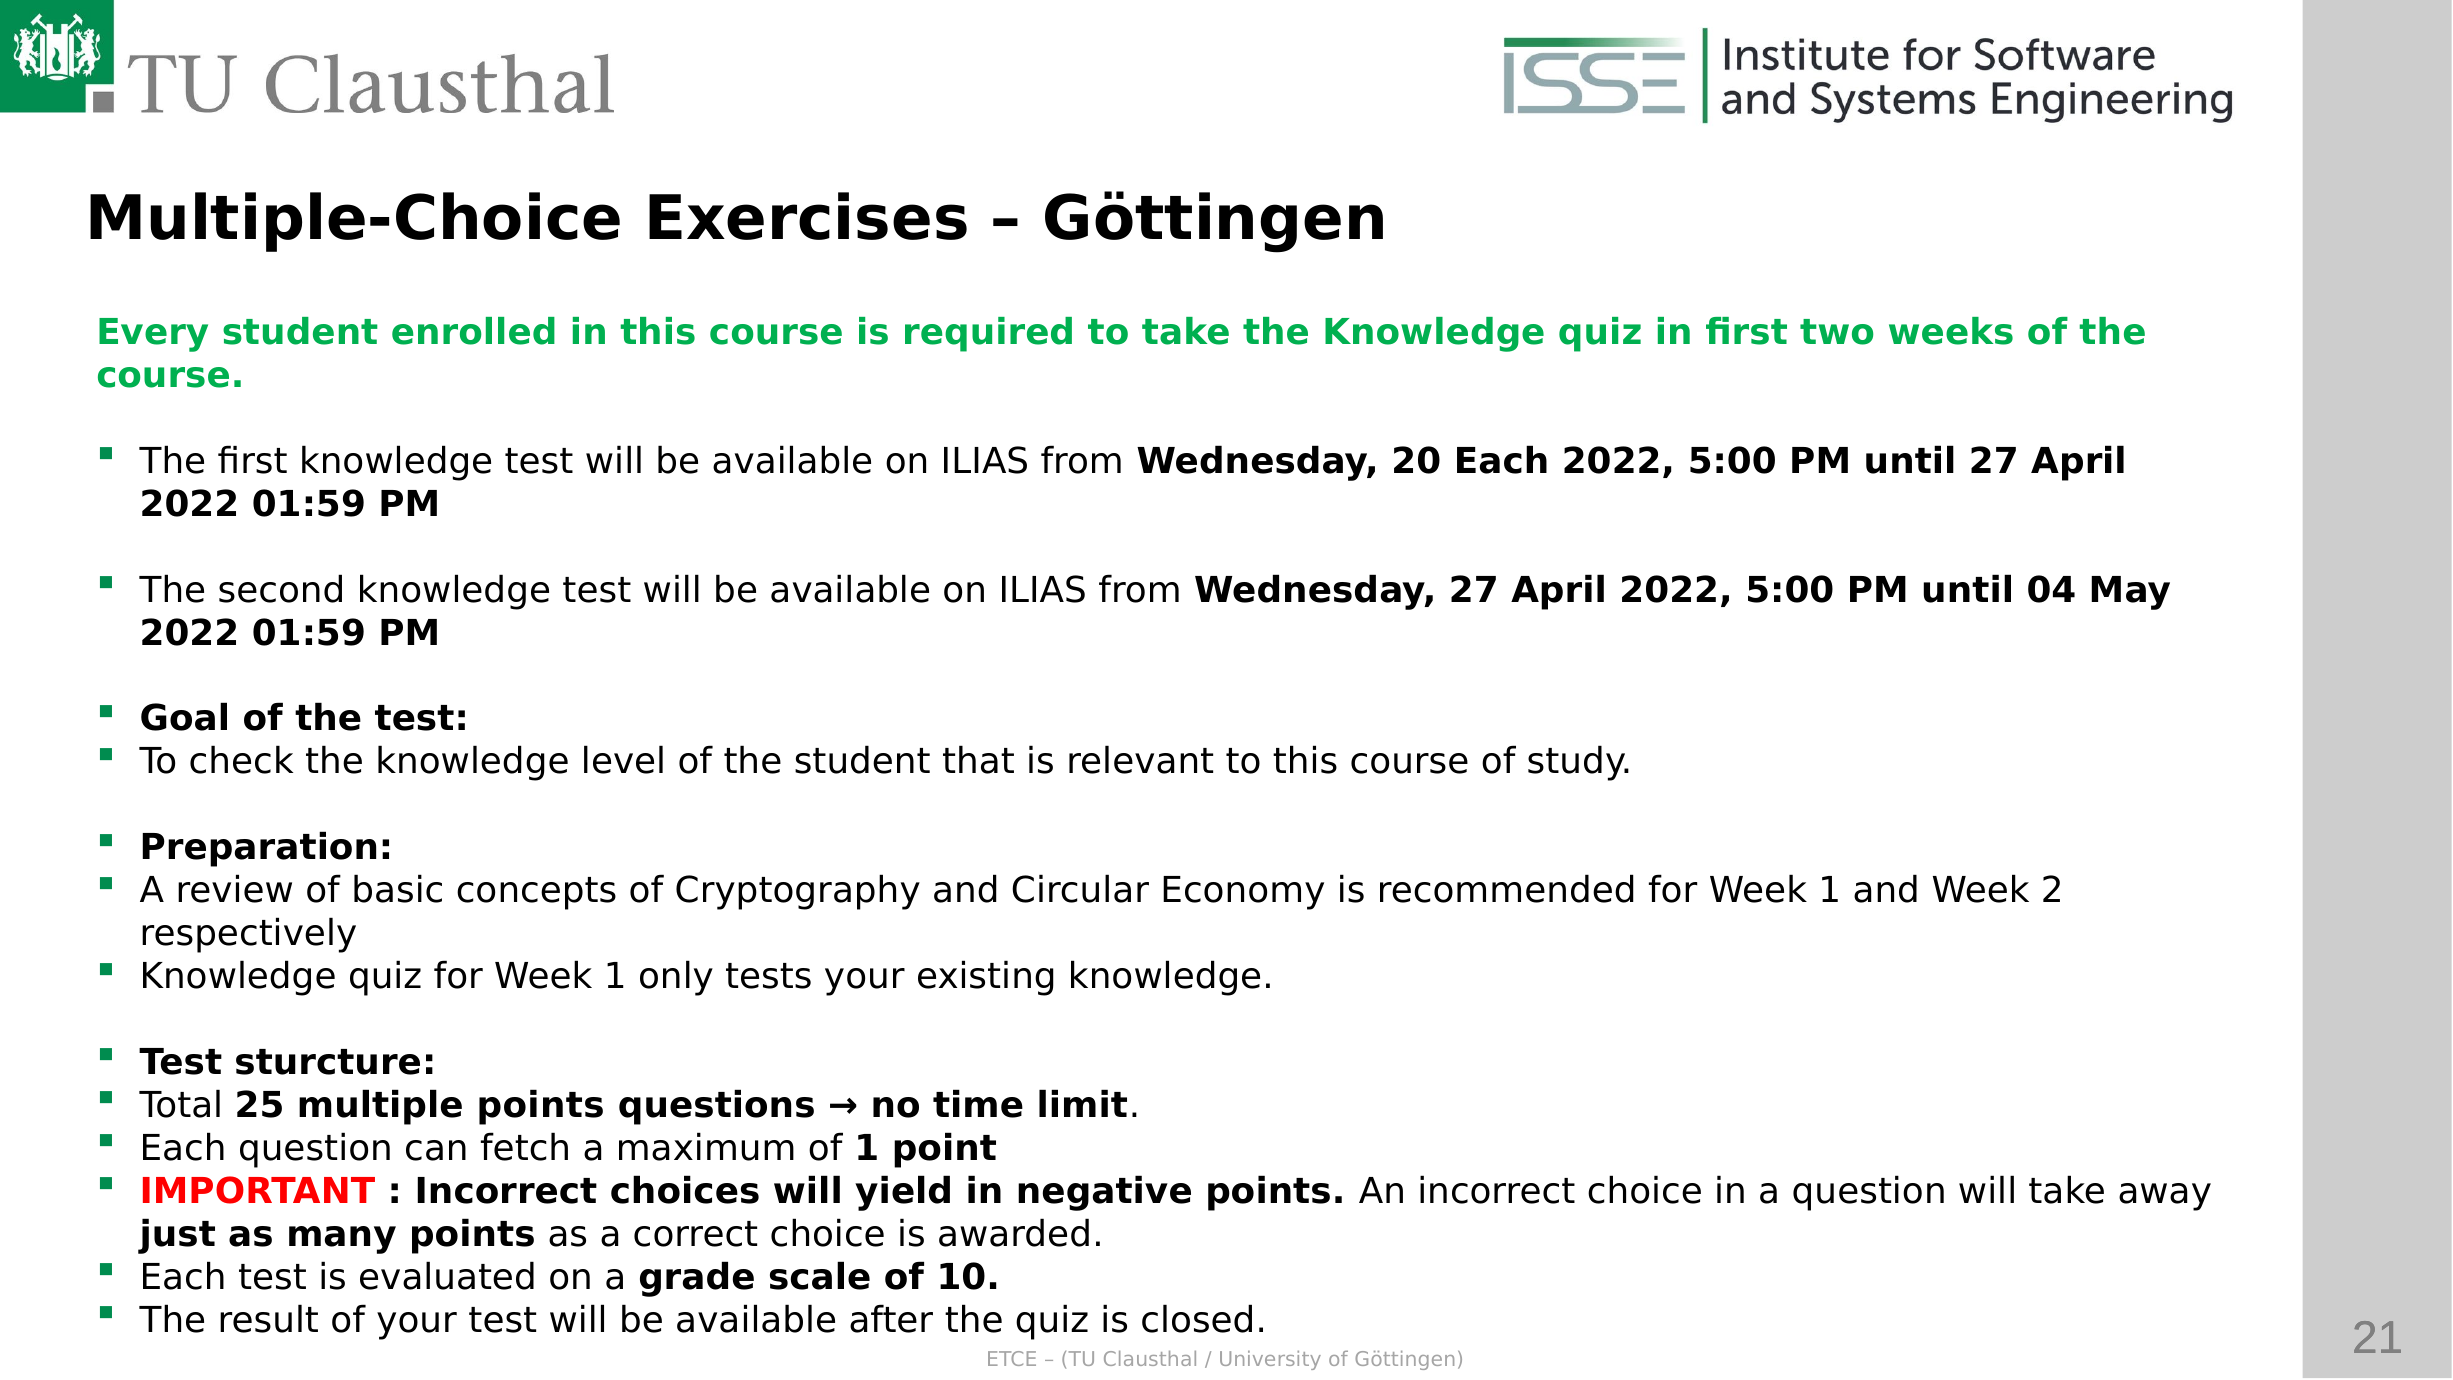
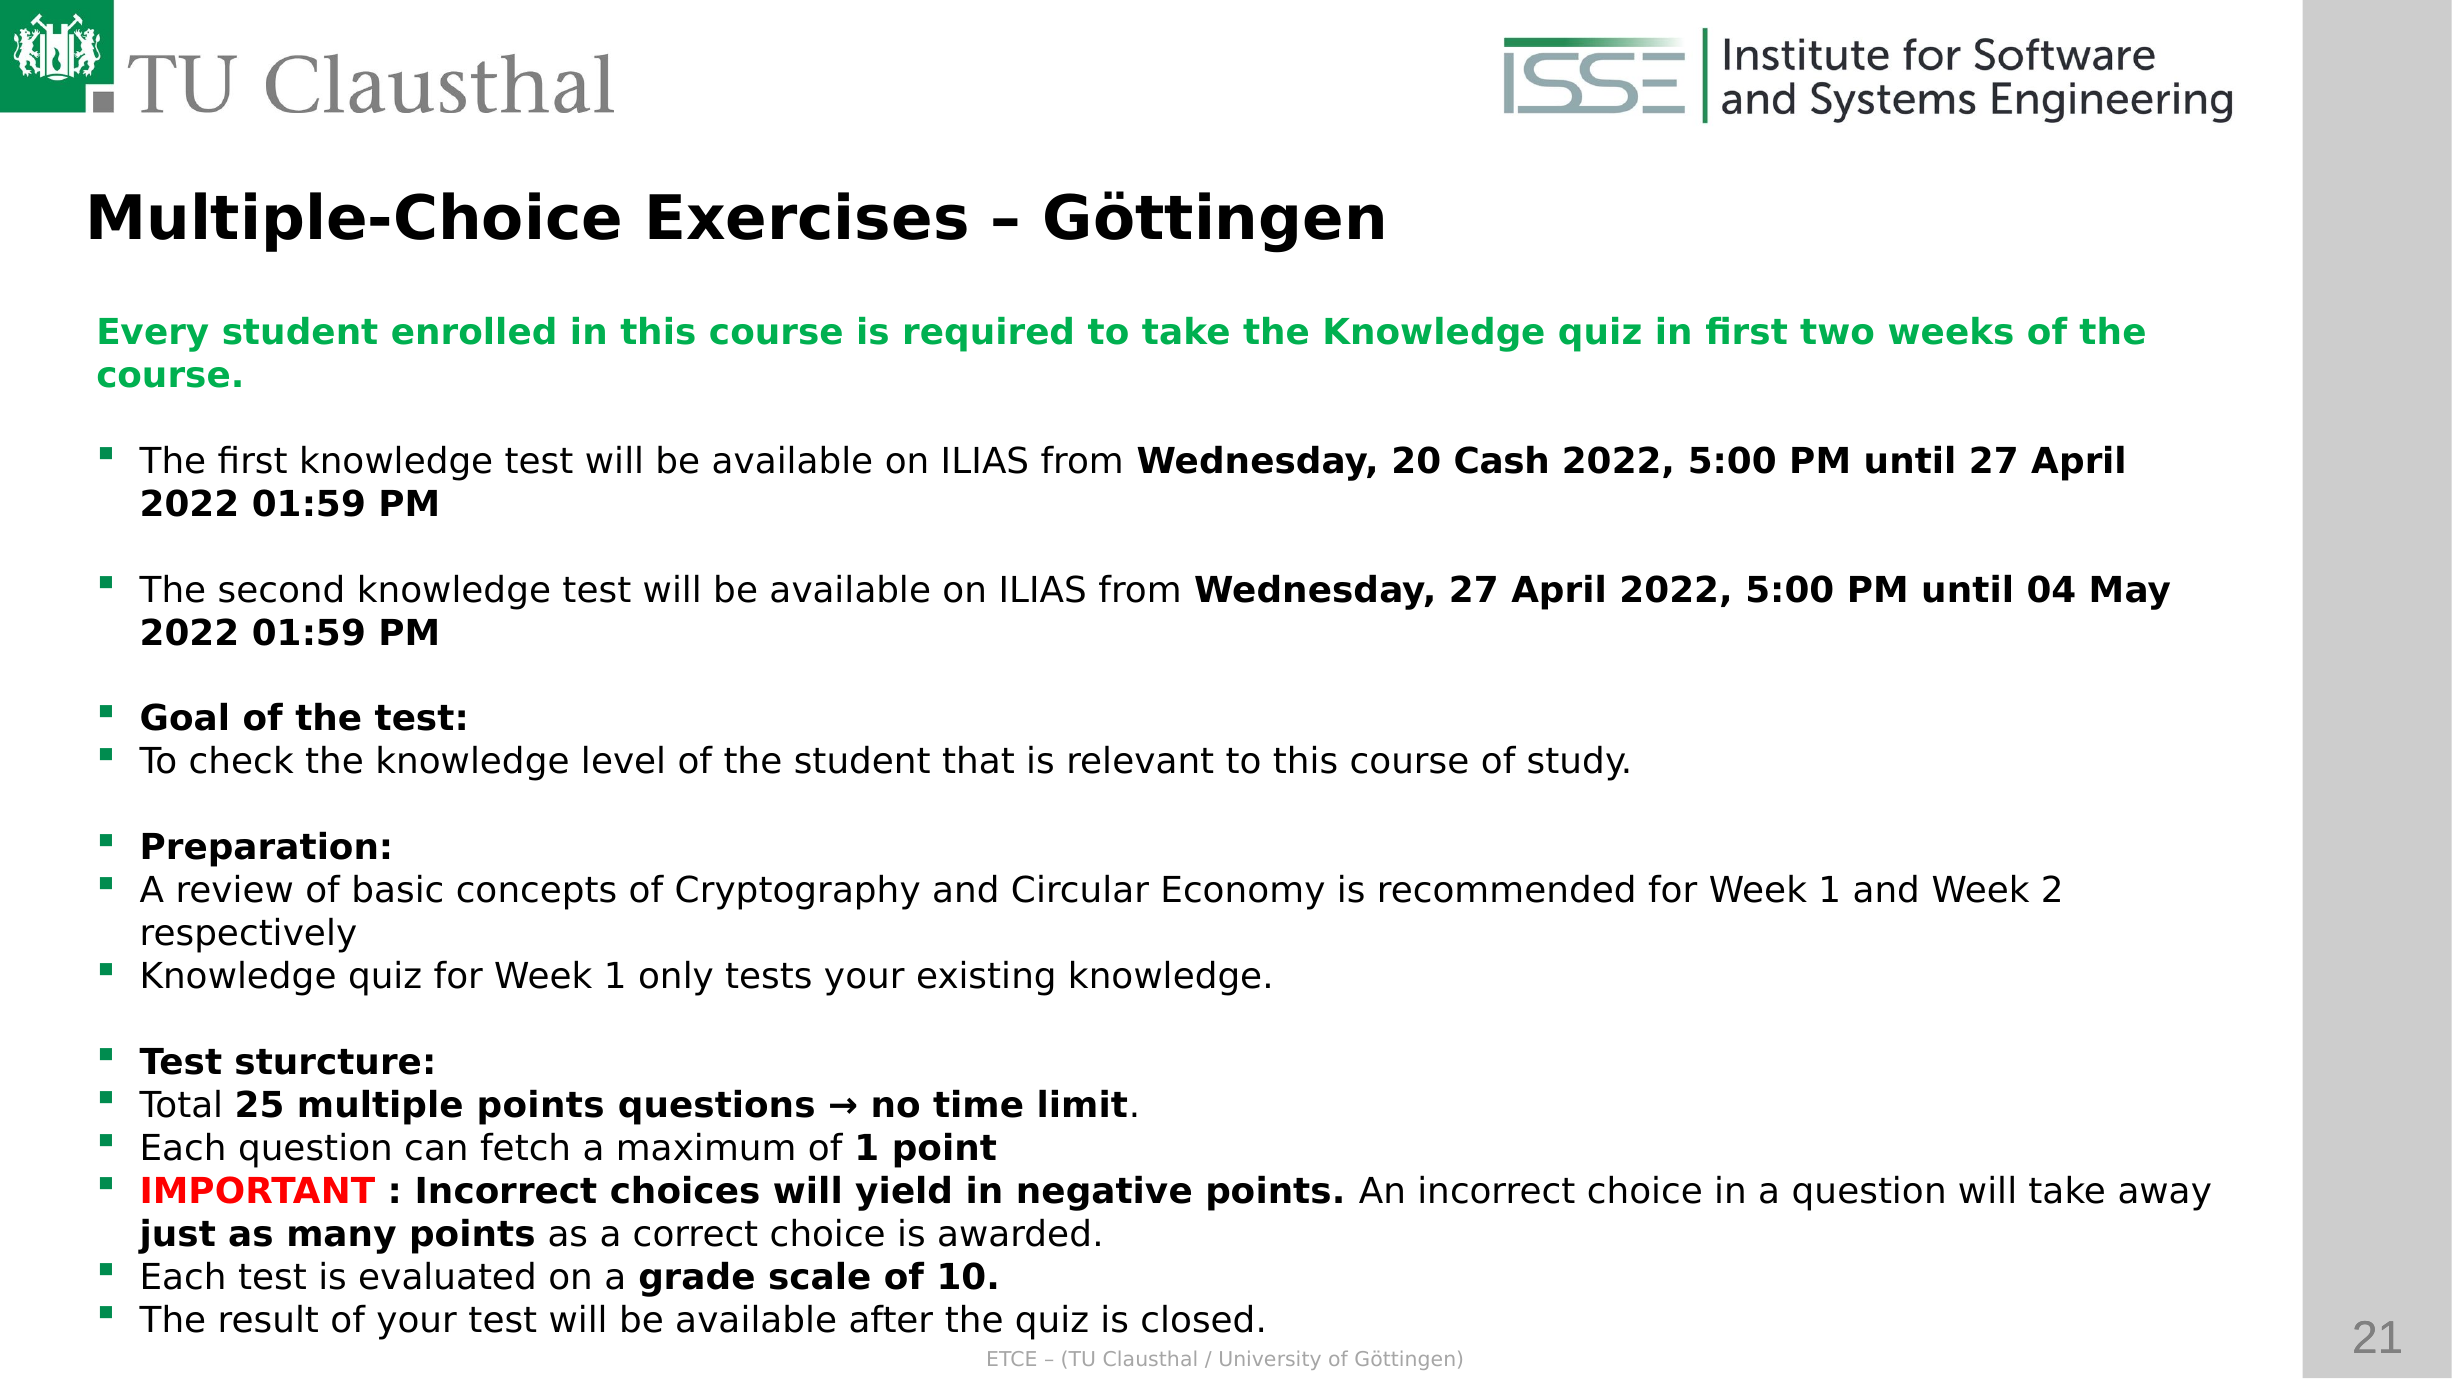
20 Each: Each -> Cash (1502, 461)
